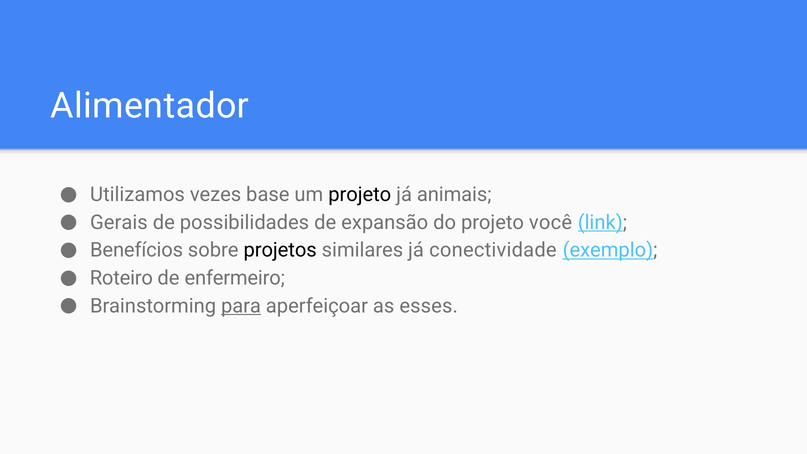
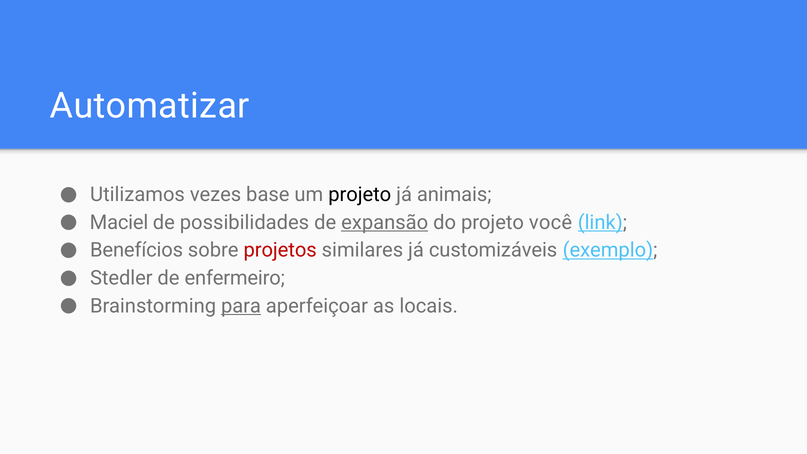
Alimentador: Alimentador -> Automatizar (150, 106)
Gerais: Gerais -> Maciel (119, 222)
expansão underline: none -> present (385, 222)
projetos colour: black -> red (280, 250)
conectividade: conectividade -> customizáveis (493, 250)
Roteiro: Roteiro -> Stedler (121, 278)
esses: esses -> locais (429, 306)
